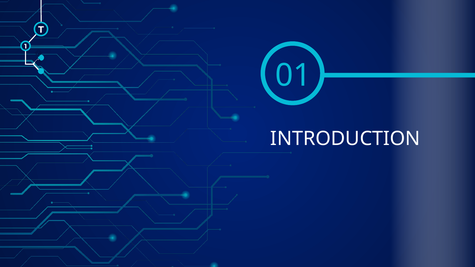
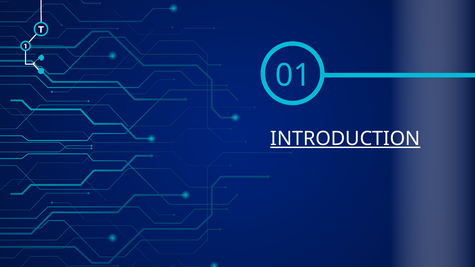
INTRODUCTION underline: none -> present (345, 139)
